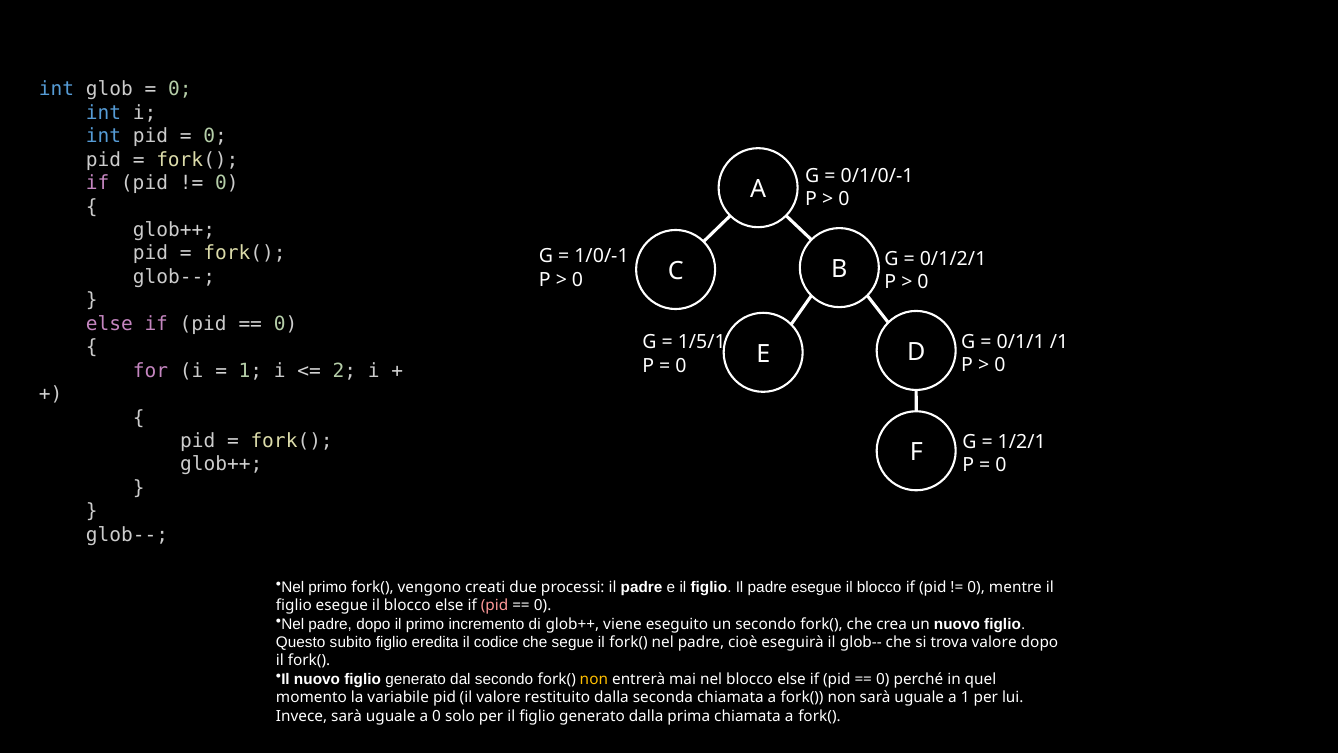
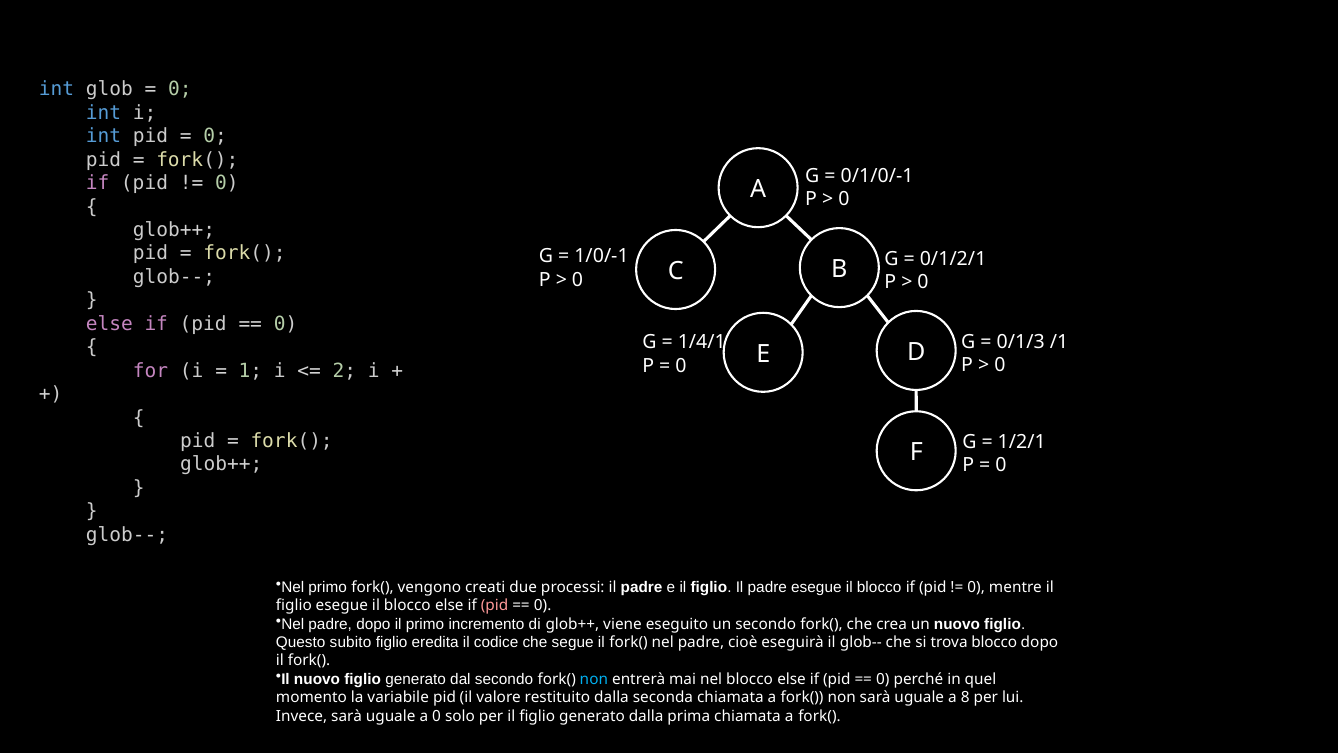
1/5/1: 1/5/1 -> 1/4/1 (702, 342)
0/1/1: 0/1/1 -> 0/1/3 (1021, 342)
trova valore: valore -> blocco (994, 642)
non colour: yellow -> light blue (594, 679)
a 1: 1 -> 8 (965, 697)
